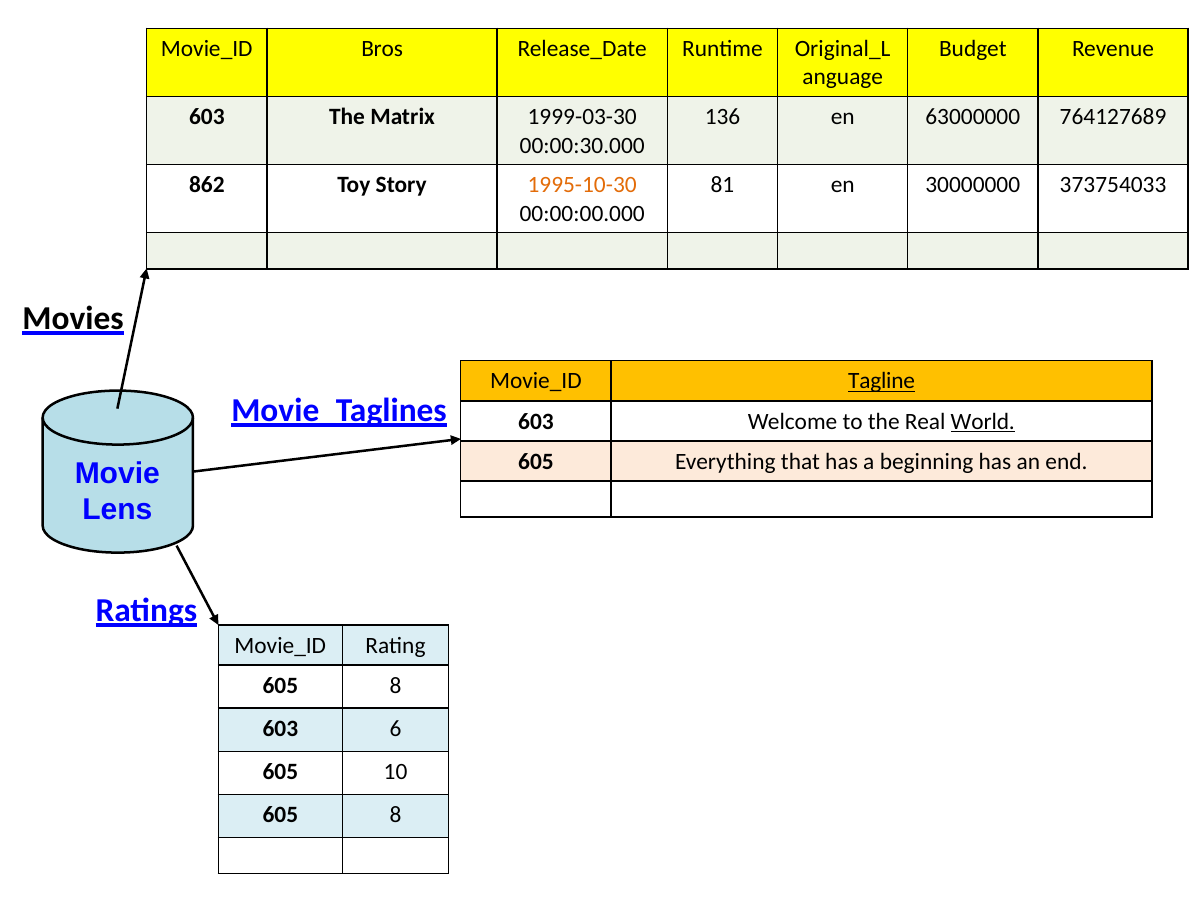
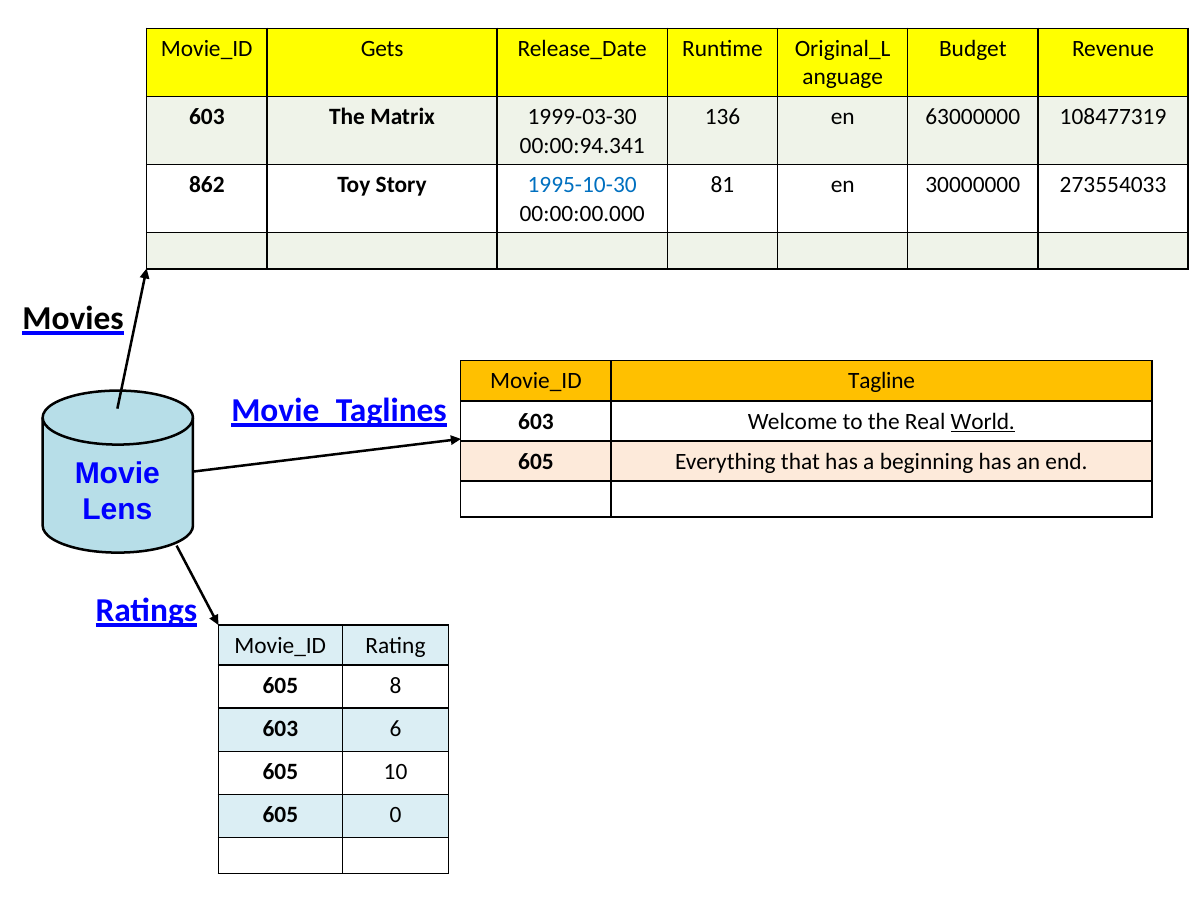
Bros: Bros -> Gets (382, 49)
764127689: 764127689 -> 108477319 (1113, 117)
00:00:30.000: 00:00:30.000 -> 00:00:94.341 (582, 145)
1995-10-30 colour: orange -> blue (582, 185)
373754033: 373754033 -> 273554033 (1113, 185)
Tagline underline: present -> none (882, 381)
8: 8 -> 0 (396, 815)
